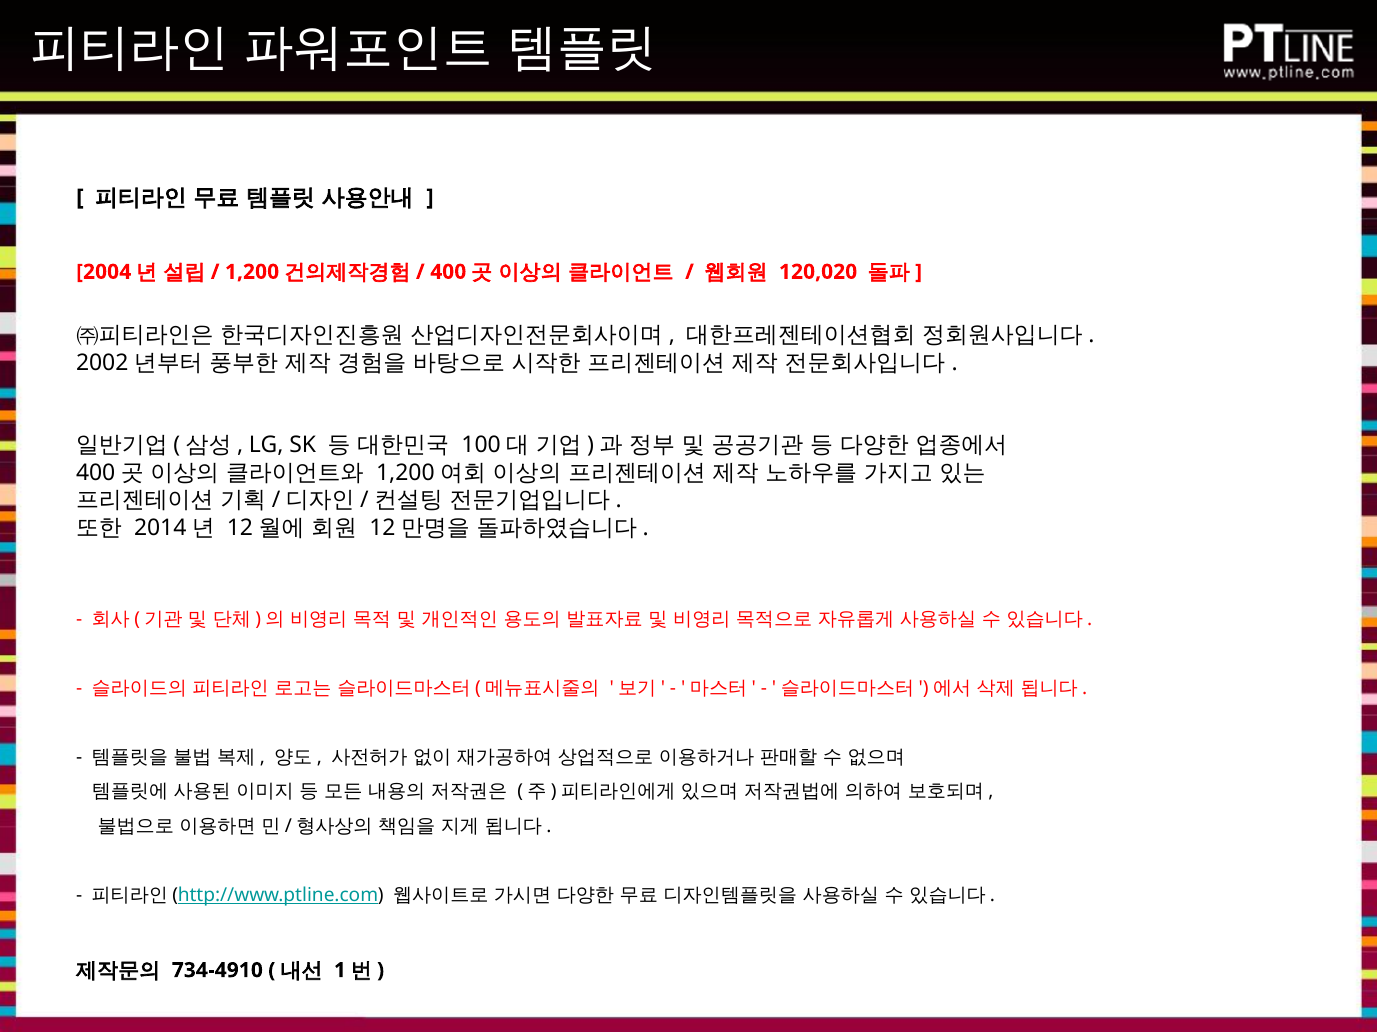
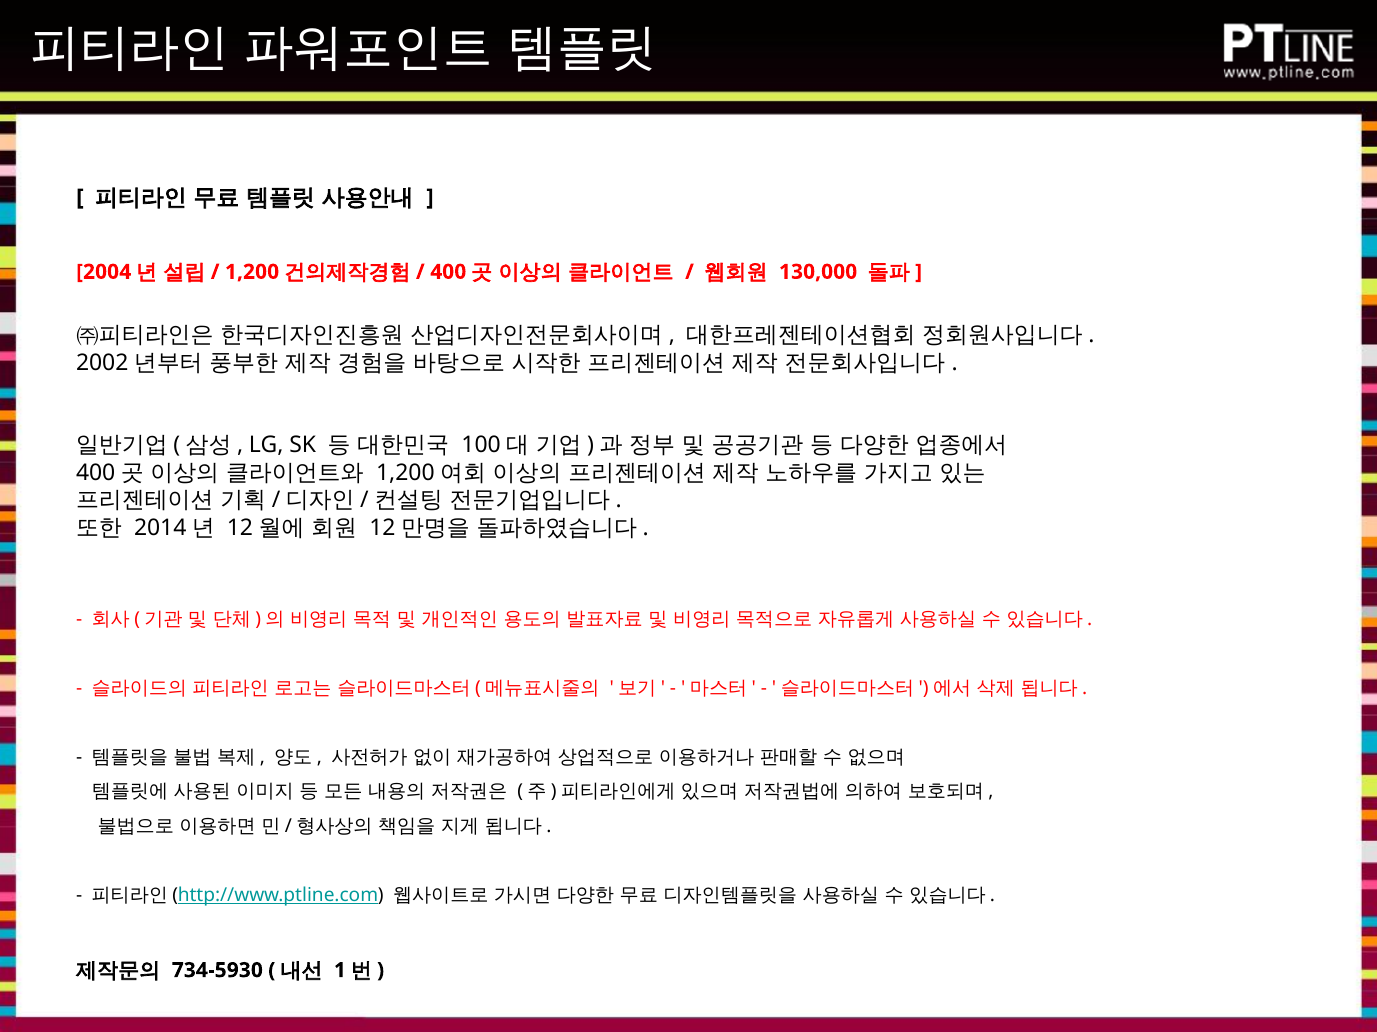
120,020: 120,020 -> 130,000 (818, 272)
734-4910: 734-4910 -> 734-5930 (217, 971)
